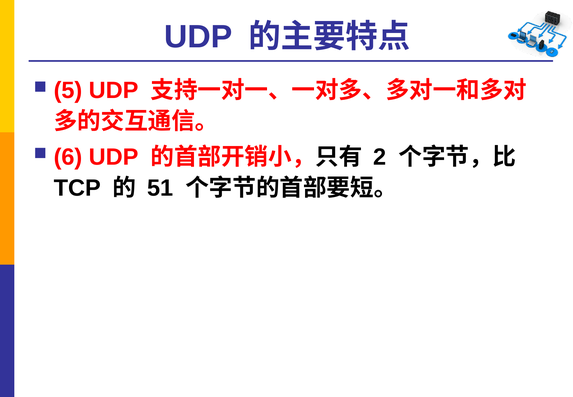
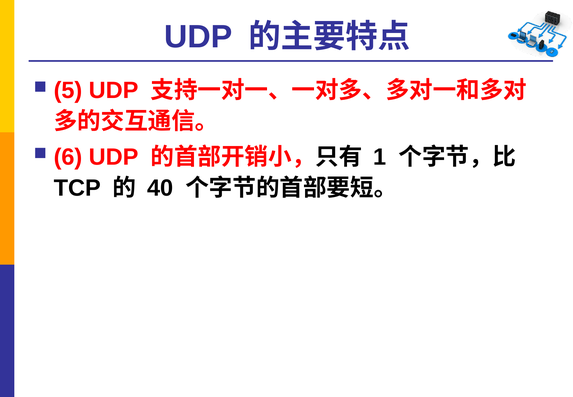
2: 2 -> 1 (380, 157)
51: 51 -> 40 (160, 188)
